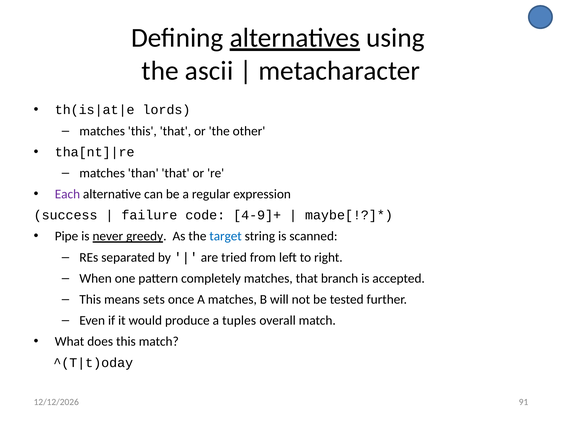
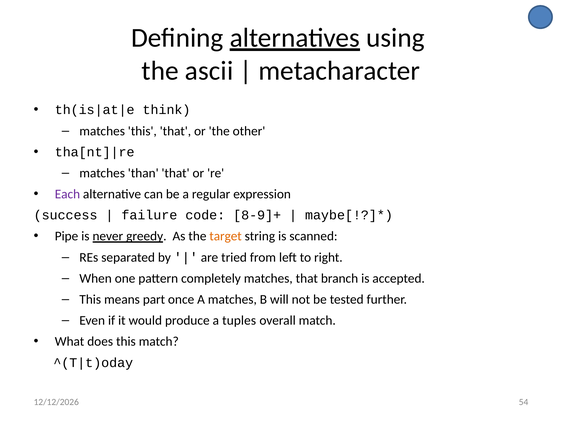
lords: lords -> think (166, 110)
4-9]+: 4-9]+ -> 8-9]+ (257, 215)
target colour: blue -> orange (226, 237)
sets: sets -> part (154, 300)
91: 91 -> 54 (524, 402)
